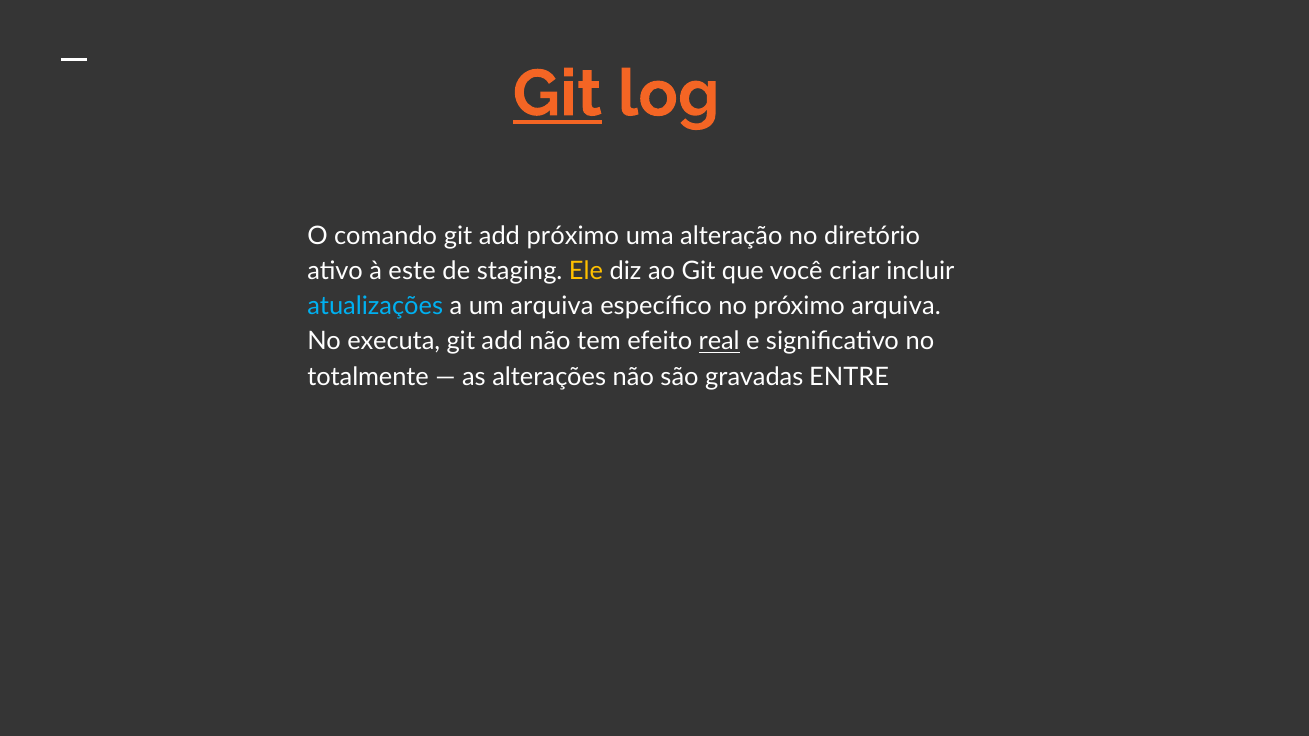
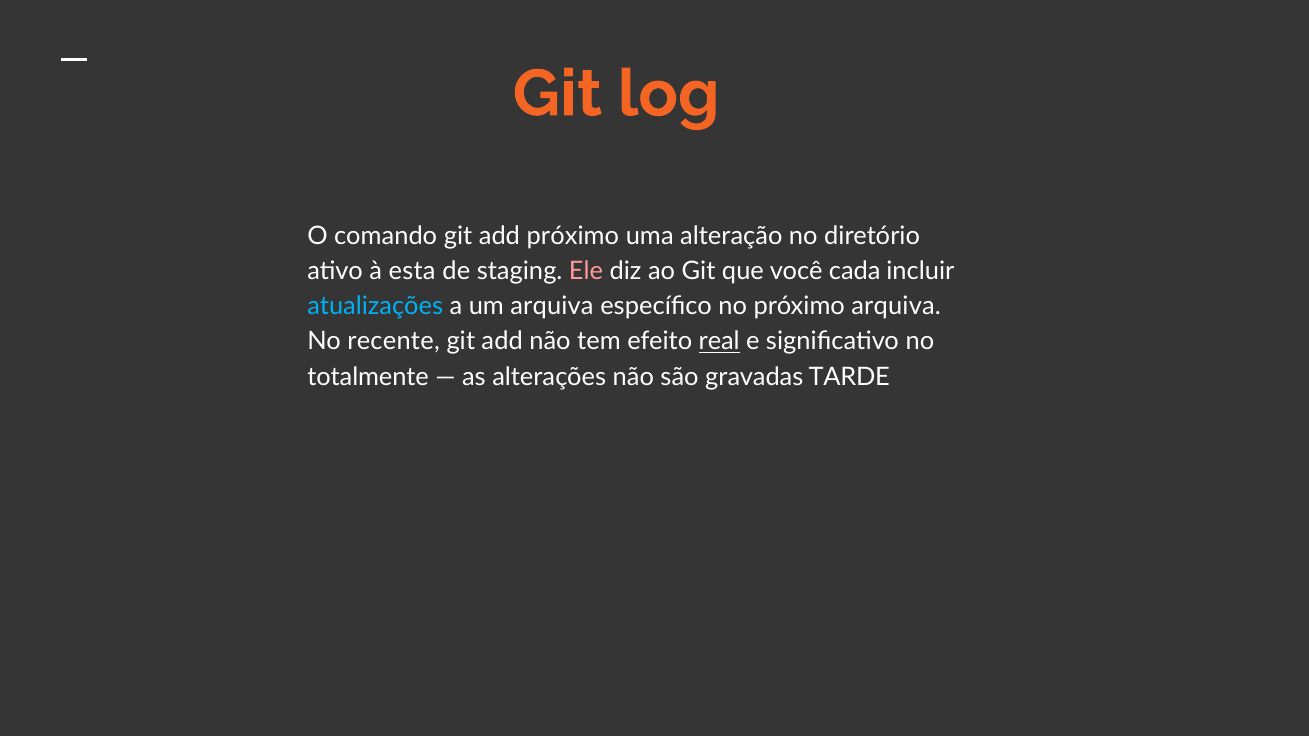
Git underline: present -> none (557, 94)
este: este -> esta (412, 272)
Ele colour: yellow -> pink (586, 272)
criar: criar -> cada (855, 272)
executa: executa -> recente (394, 342)
ENTRE: ENTRE -> TARDE (849, 377)
